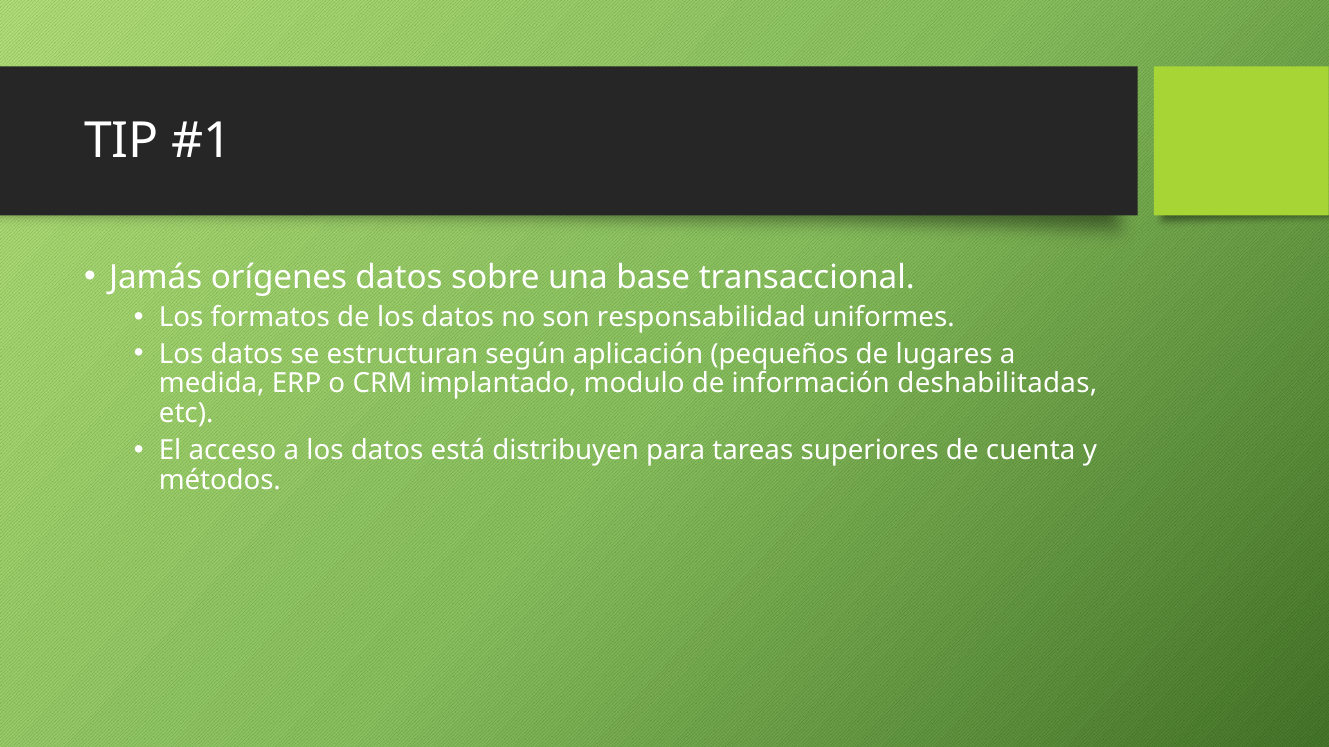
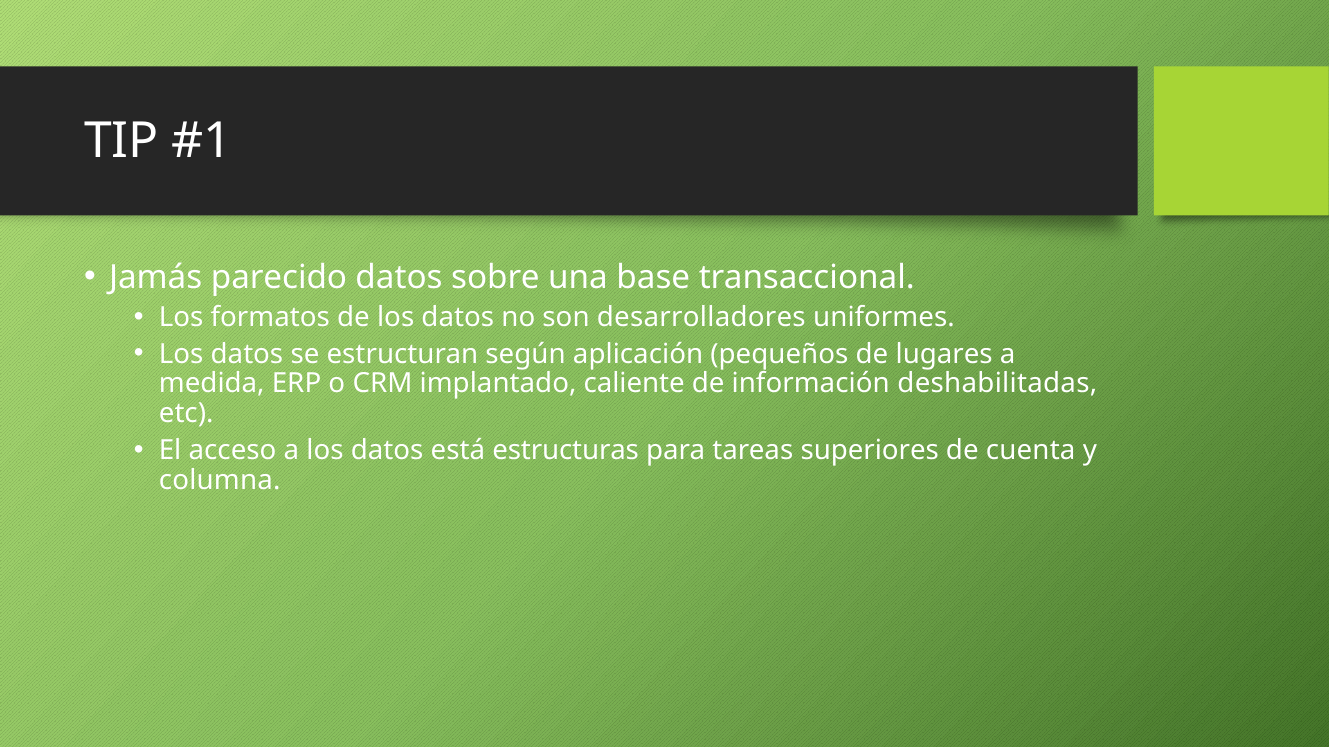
orígenes: orígenes -> parecido (279, 277)
responsabilidad: responsabilidad -> desarrolladores (701, 317)
modulo: modulo -> caliente (634, 384)
distribuyen: distribuyen -> estructuras (566, 451)
métodos: métodos -> columna (220, 481)
